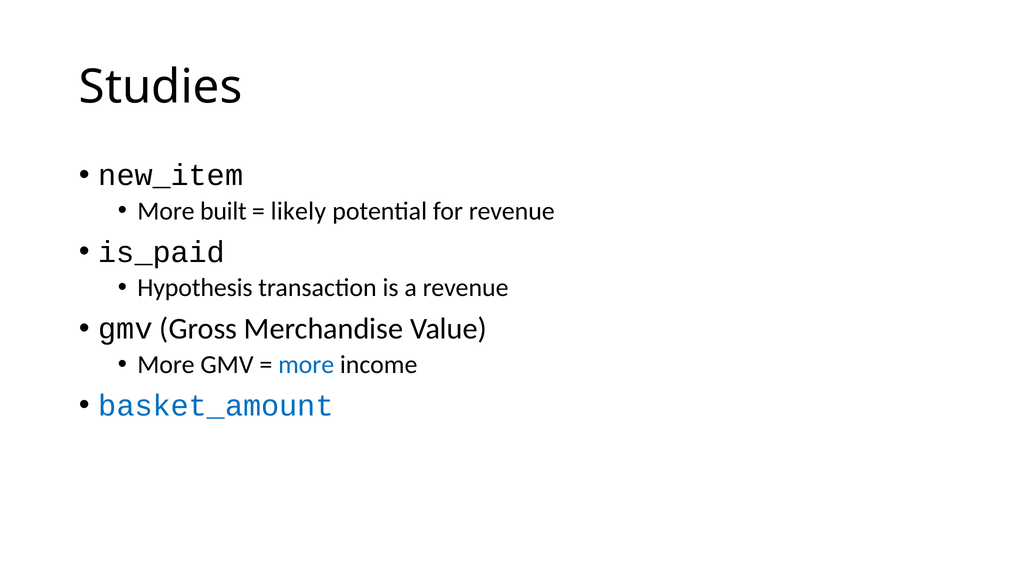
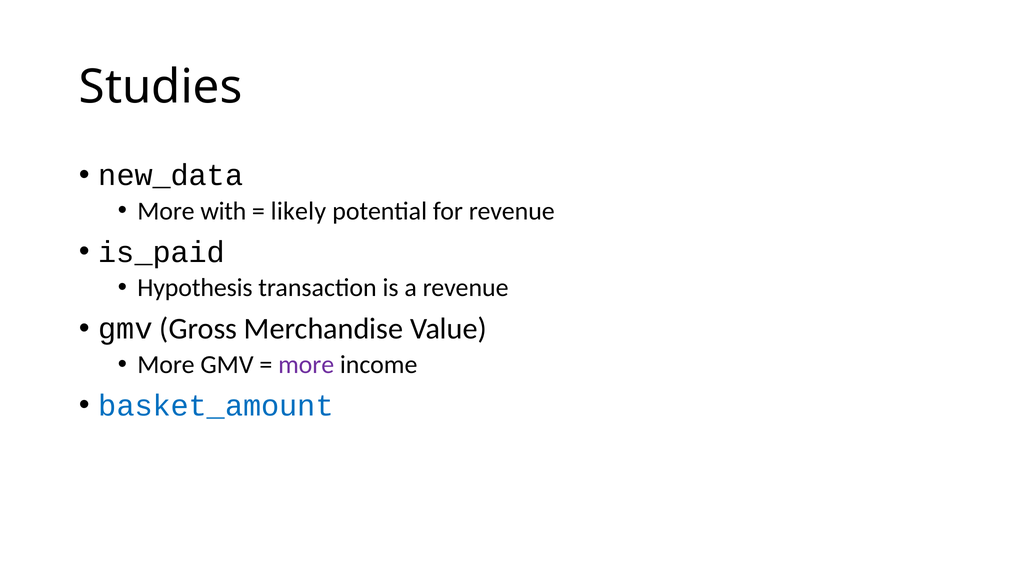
new_item: new_item -> new_data (171, 175)
built: built -> with (223, 211)
more colour: blue -> purple (306, 364)
